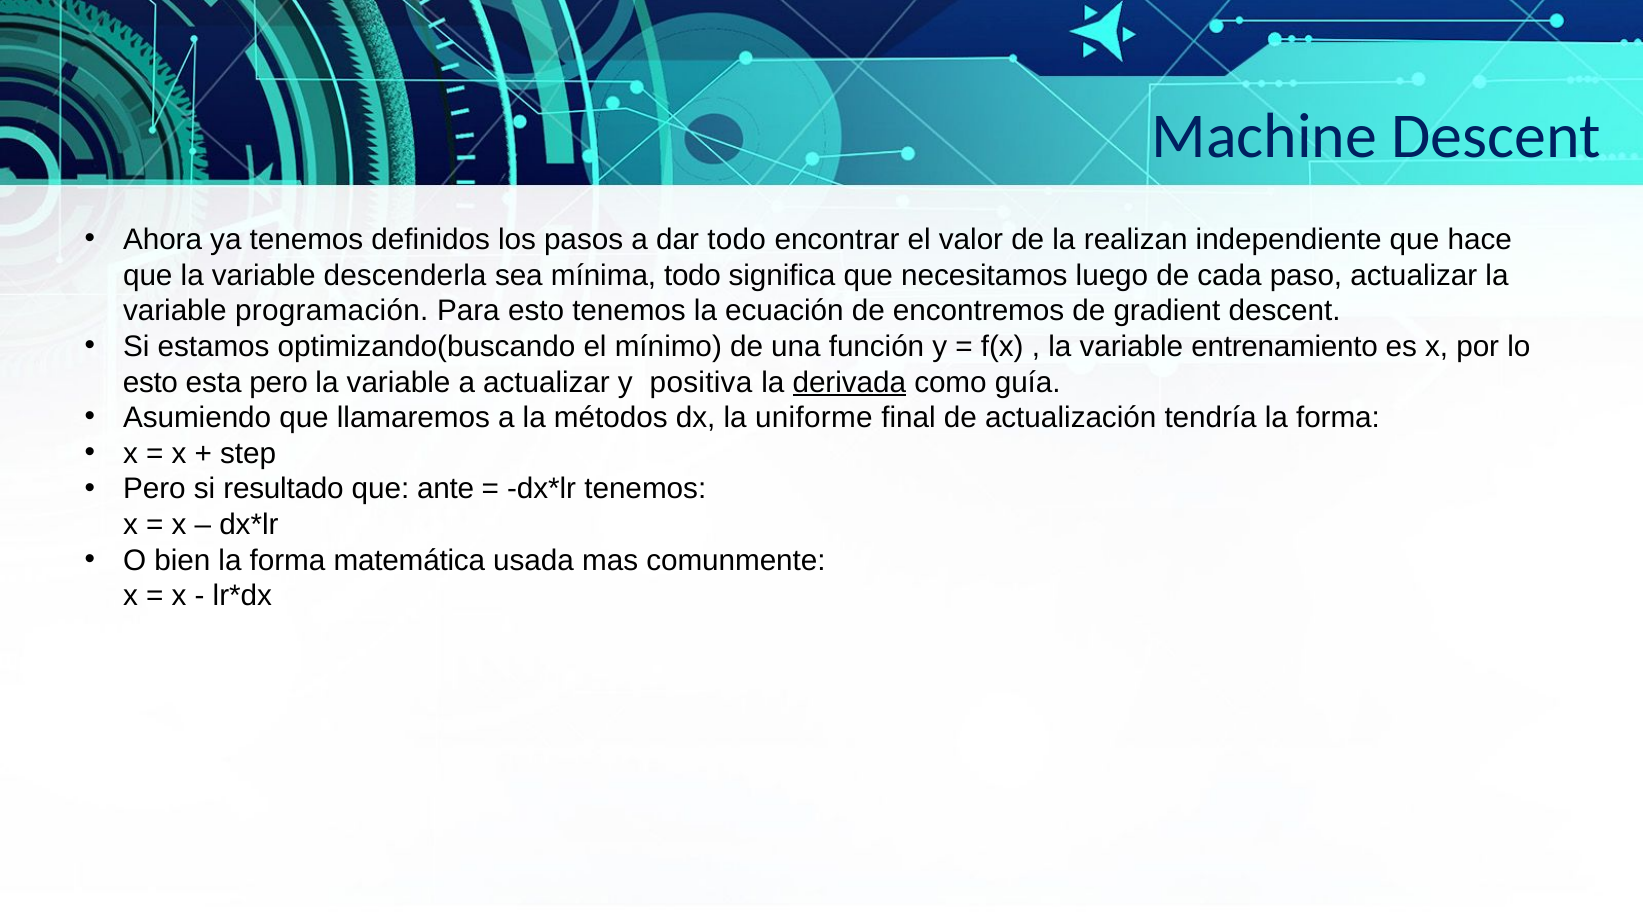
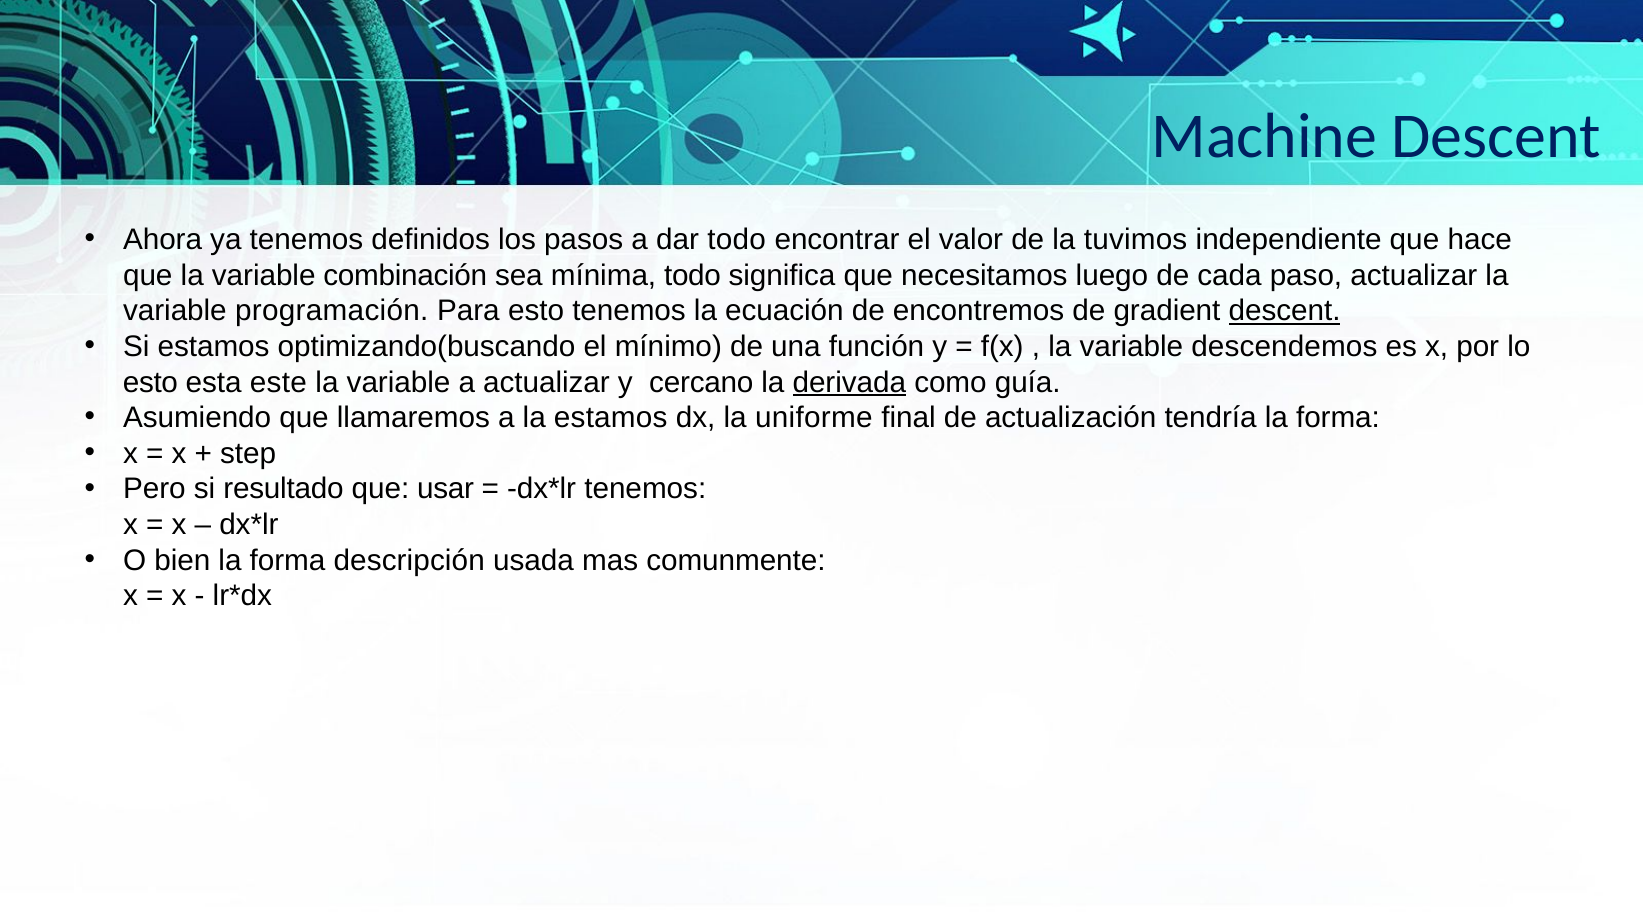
realizan: realizan -> tuvimos (1136, 240)
descenderla: descenderla -> combinación (405, 275)
descent underline: none -> present (1285, 311)
entrenamiento: entrenamiento -> descendemos (1284, 347)
esta pero: pero -> este (278, 382)
positiva: positiva -> cercano (701, 382)
la métodos: métodos -> estamos (611, 418)
ante: ante -> usar (446, 489)
matemática: matemática -> descripción (409, 561)
